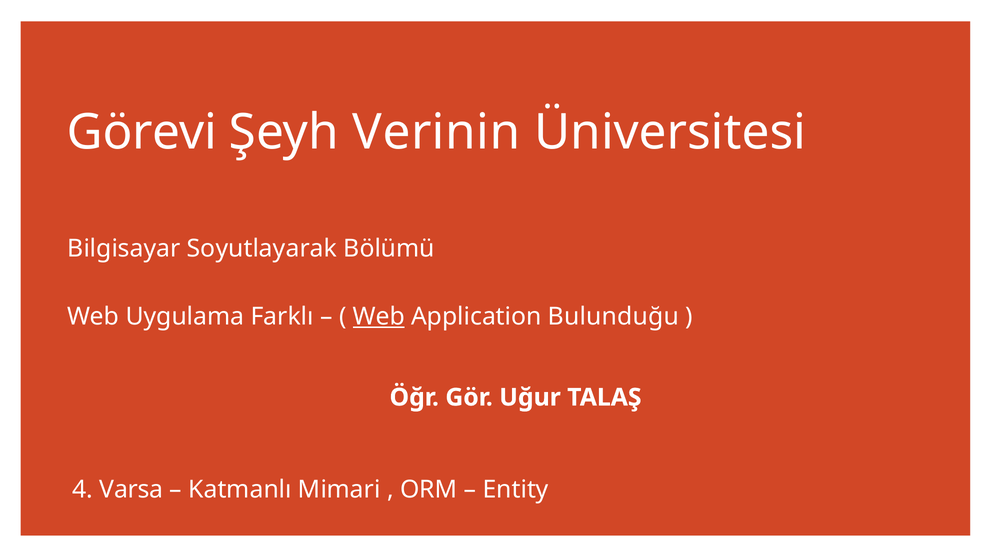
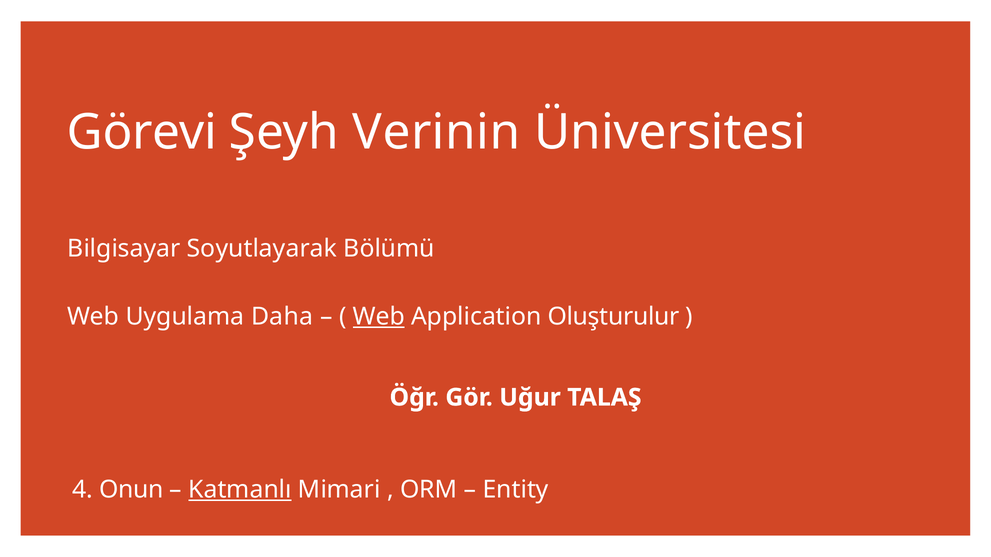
Farklı: Farklı -> Daha (282, 317)
Bulunduğu: Bulunduğu -> Oluşturulur (614, 317)
Varsa: Varsa -> Onun (131, 490)
Katmanlı underline: none -> present (240, 490)
